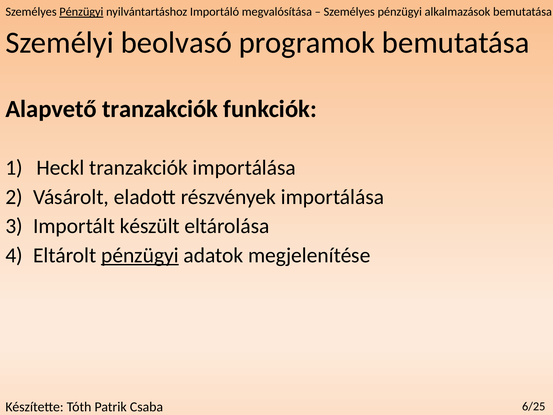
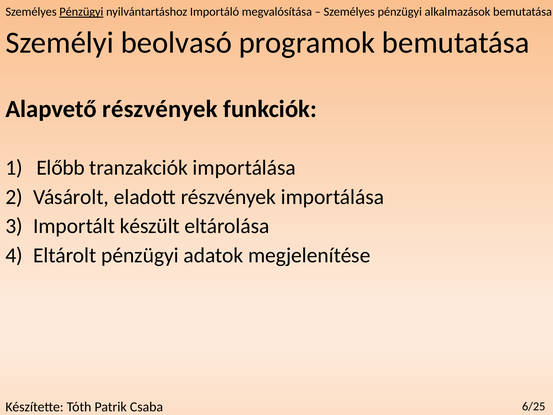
Alapvető tranzakciók: tranzakciók -> részvények (160, 109)
Heckl: Heckl -> Előbb (61, 168)
pénzügyi underline: present -> none (140, 255)
